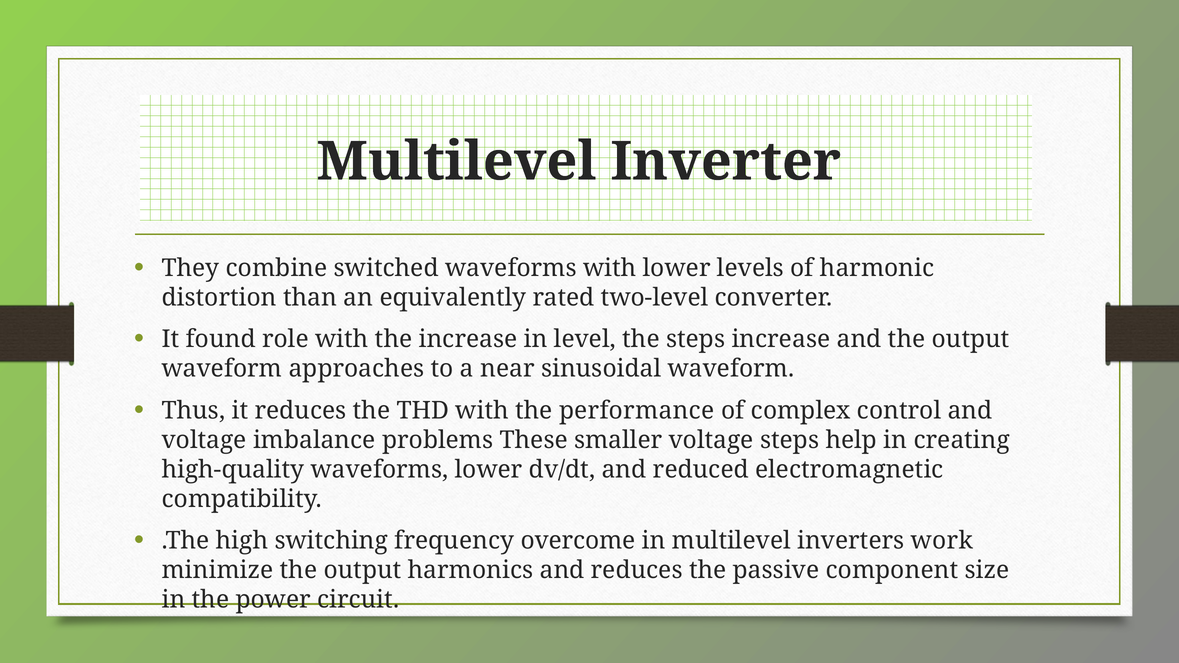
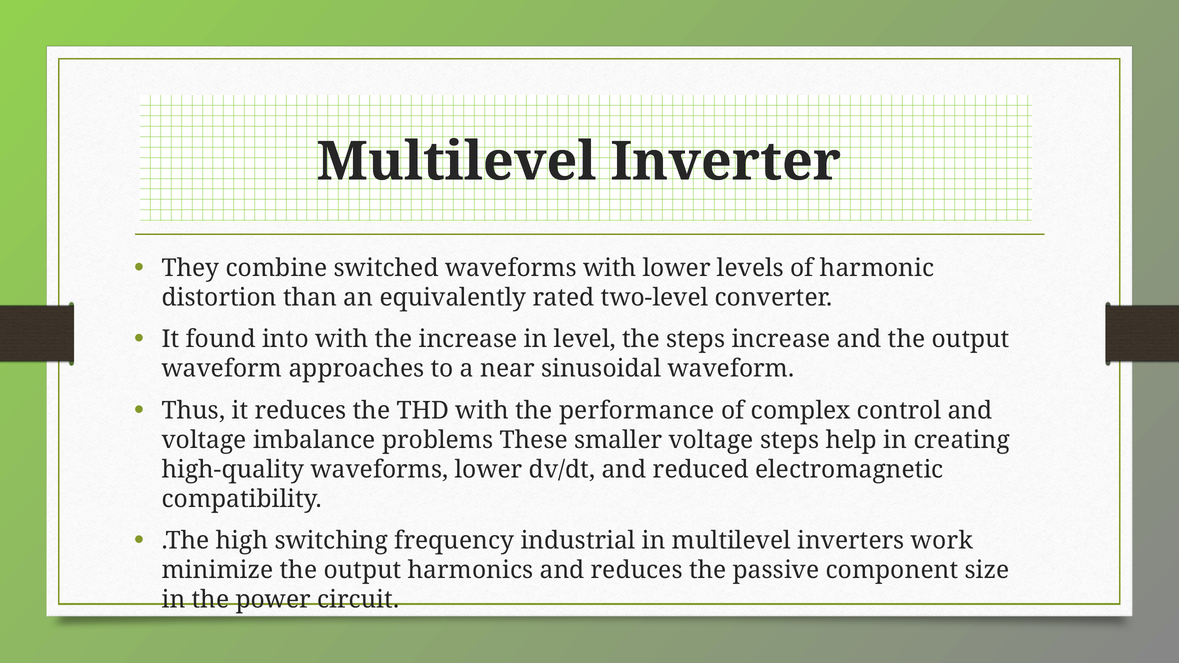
role: role -> into (285, 339)
overcome: overcome -> industrial (578, 541)
